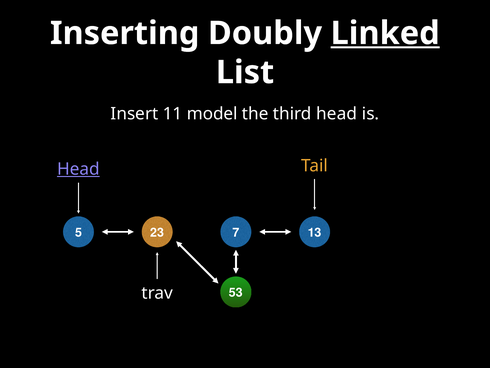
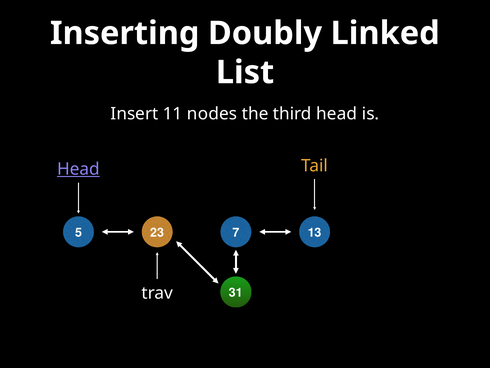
Linked underline: present -> none (385, 33)
model: model -> nodes (212, 114)
53: 53 -> 31 (236, 292)
